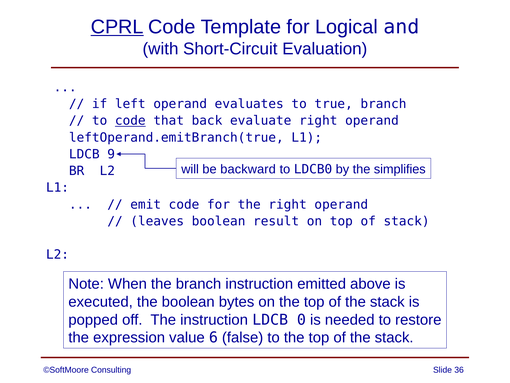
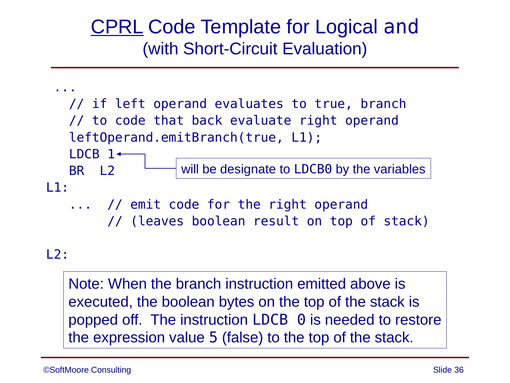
code underline: present -> none (130, 121)
9: 9 -> 1 (111, 154)
backward: backward -> designate (248, 169)
simplifies: simplifies -> variables (400, 169)
6: 6 -> 5 (213, 337)
